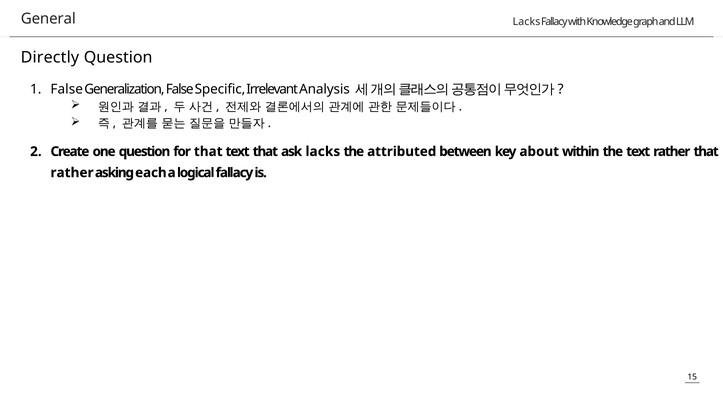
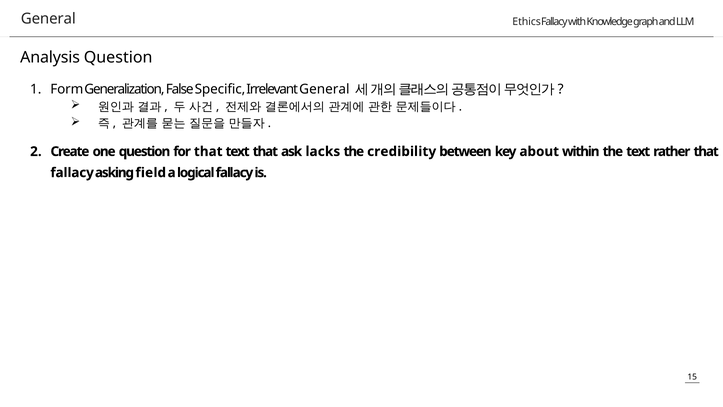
Lacks: Lacks -> Ethics (527, 22)
Directly: Directly -> Analysis (50, 58)
False: False -> Form (67, 89)
Irrelevant Analysis: Analysis -> General (324, 89)
attributed: attributed -> credibility (402, 151)
rather: rather -> fallacy (72, 173)
each: each -> field (151, 173)
